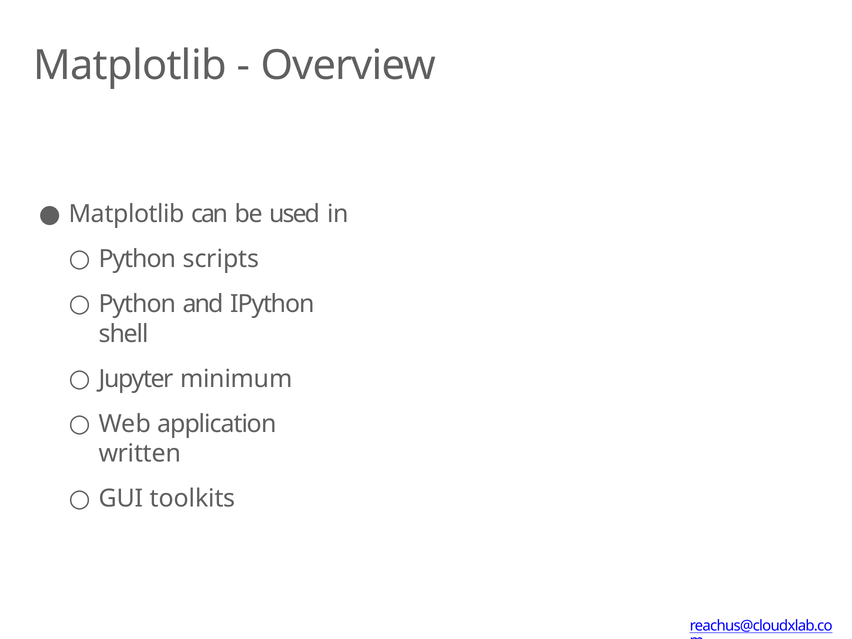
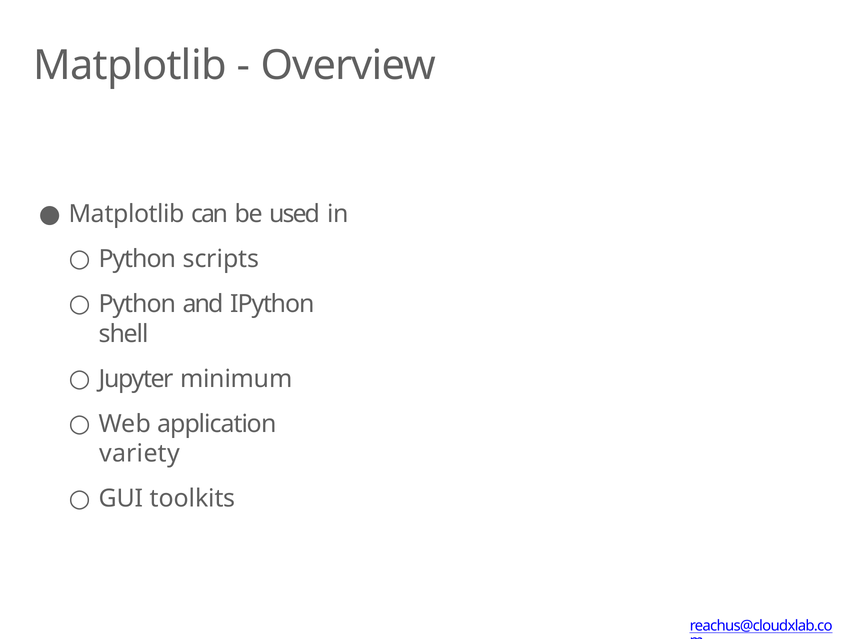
written: written -> variety (139, 454)
